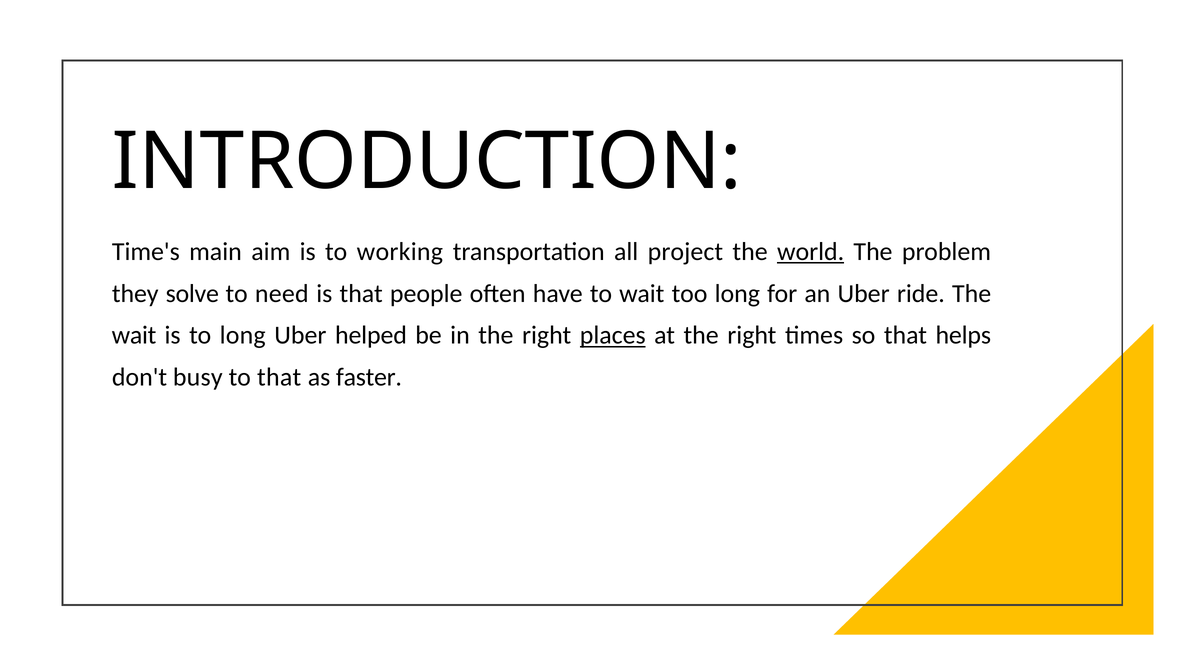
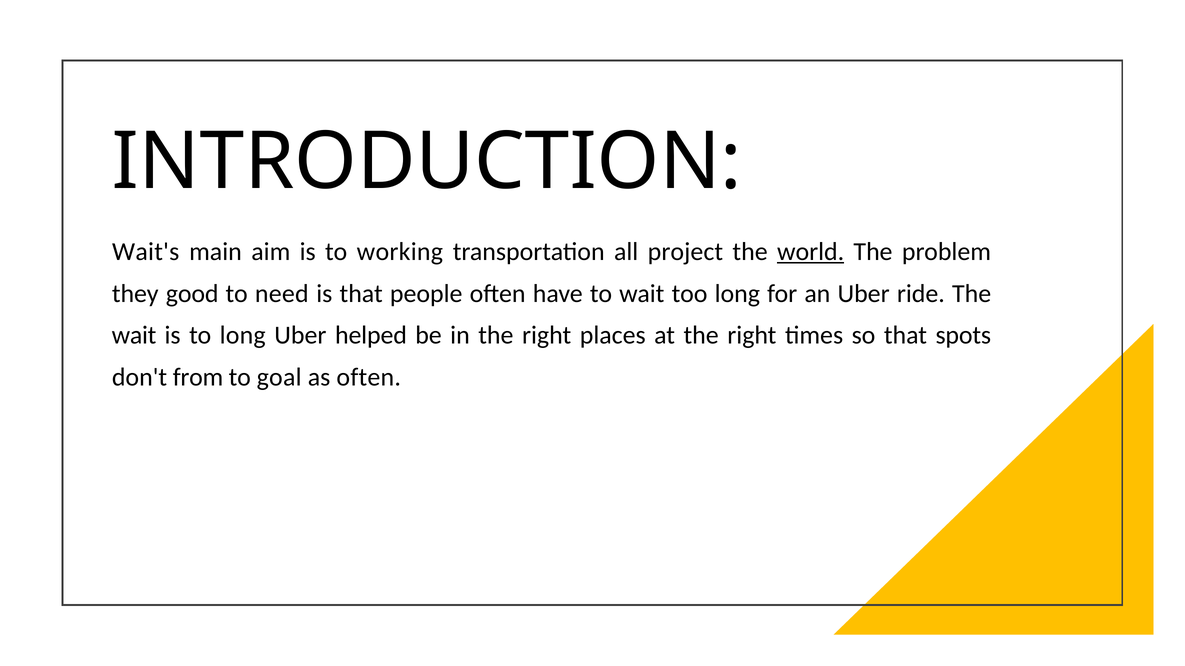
Time's: Time's -> Wait's (146, 252)
solve: solve -> good (192, 294)
places underline: present -> none (613, 336)
helps: helps -> spots (963, 336)
busy: busy -> from (198, 378)
to that: that -> goal (279, 378)
as faster: faster -> often (369, 378)
